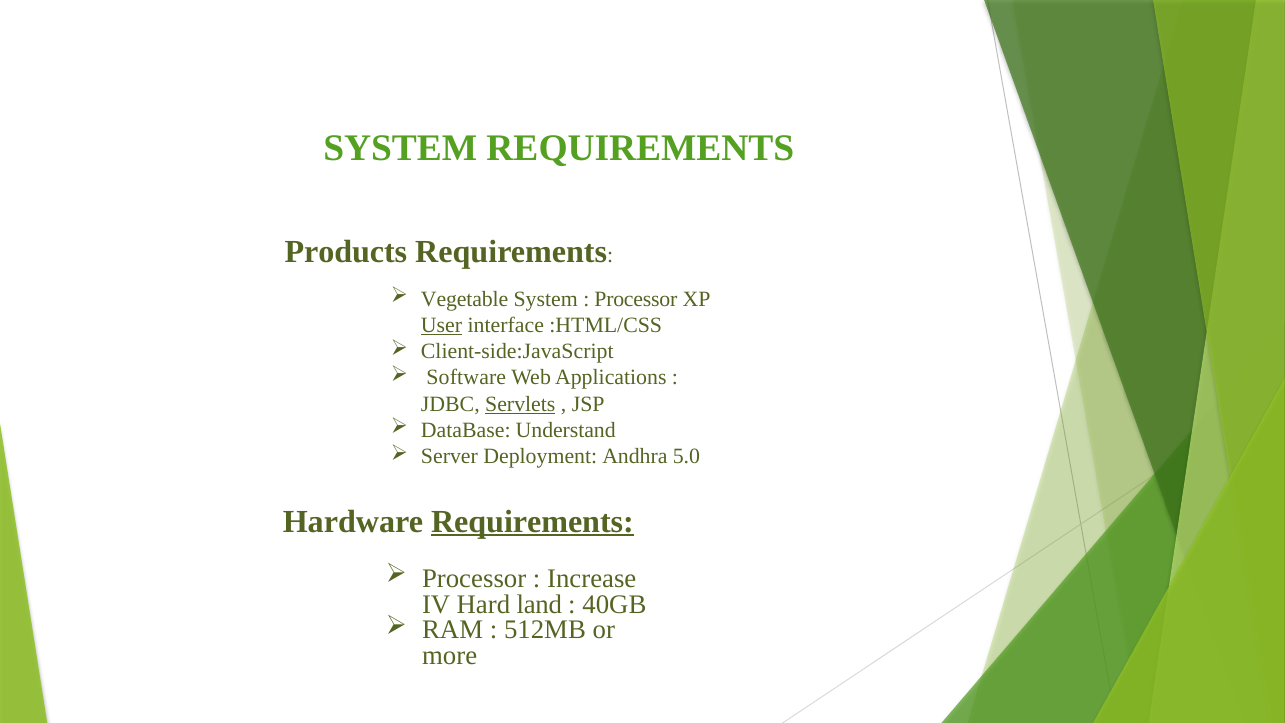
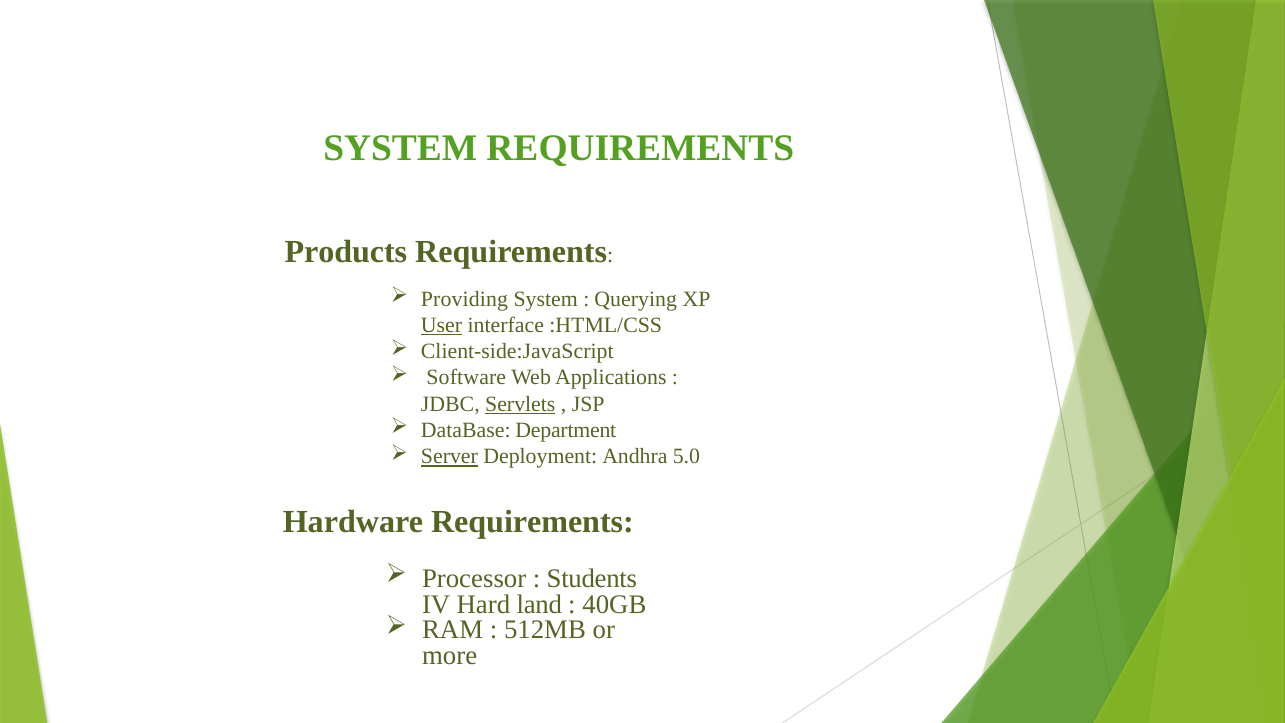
Vegetable: Vegetable -> Providing (464, 299)
Processor: Processor -> Querying (636, 299)
Understand: Understand -> Department (566, 430)
Server underline: none -> present (449, 456)
Requirements underline: present -> none (532, 521)
Increase: Increase -> Students (592, 578)
